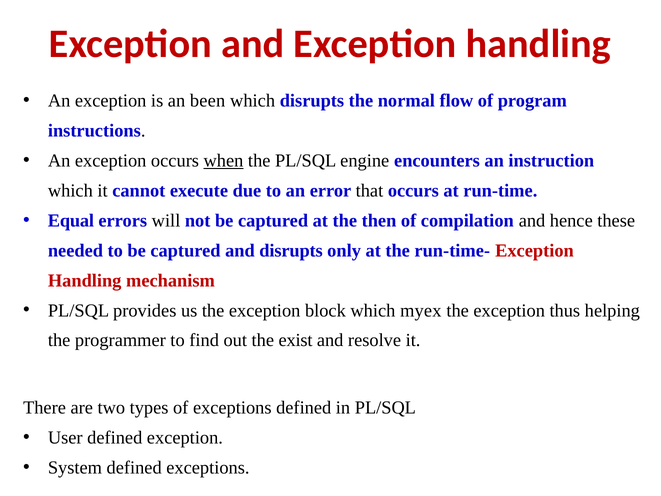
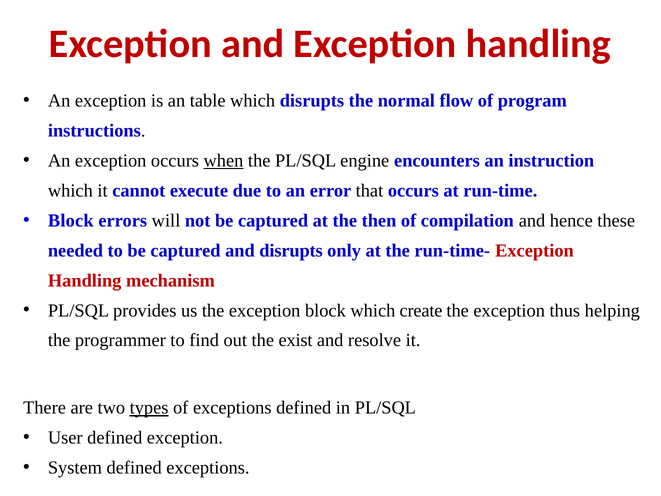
been: been -> table (208, 101)
Equal: Equal -> Block (71, 220)
myex: myex -> create (421, 310)
types underline: none -> present (149, 408)
